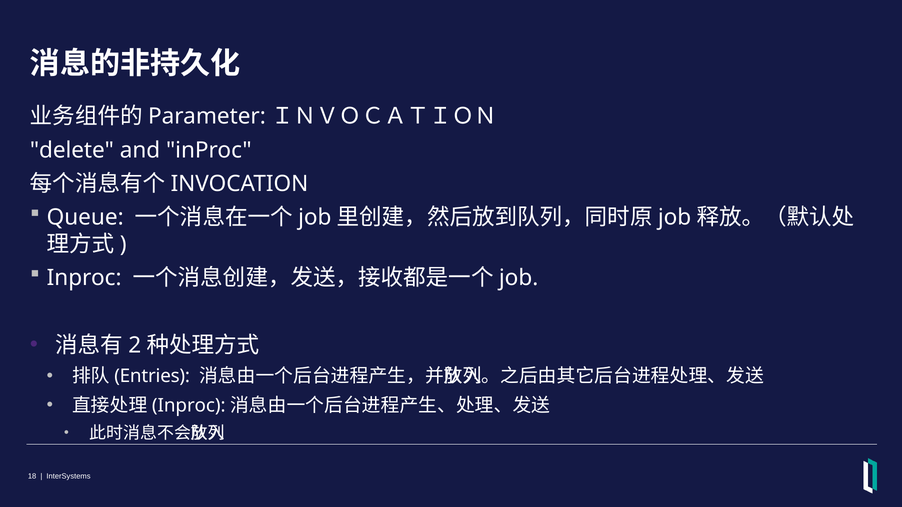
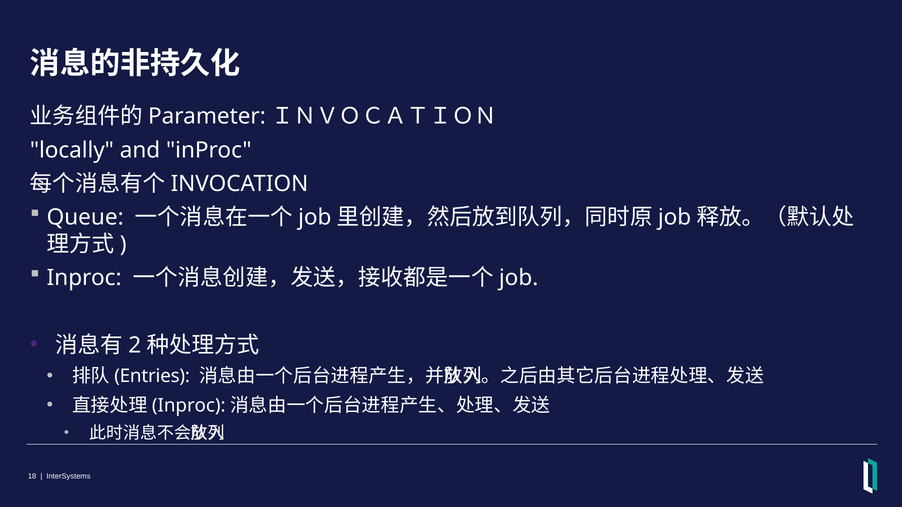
delete: delete -> locally (72, 150)
